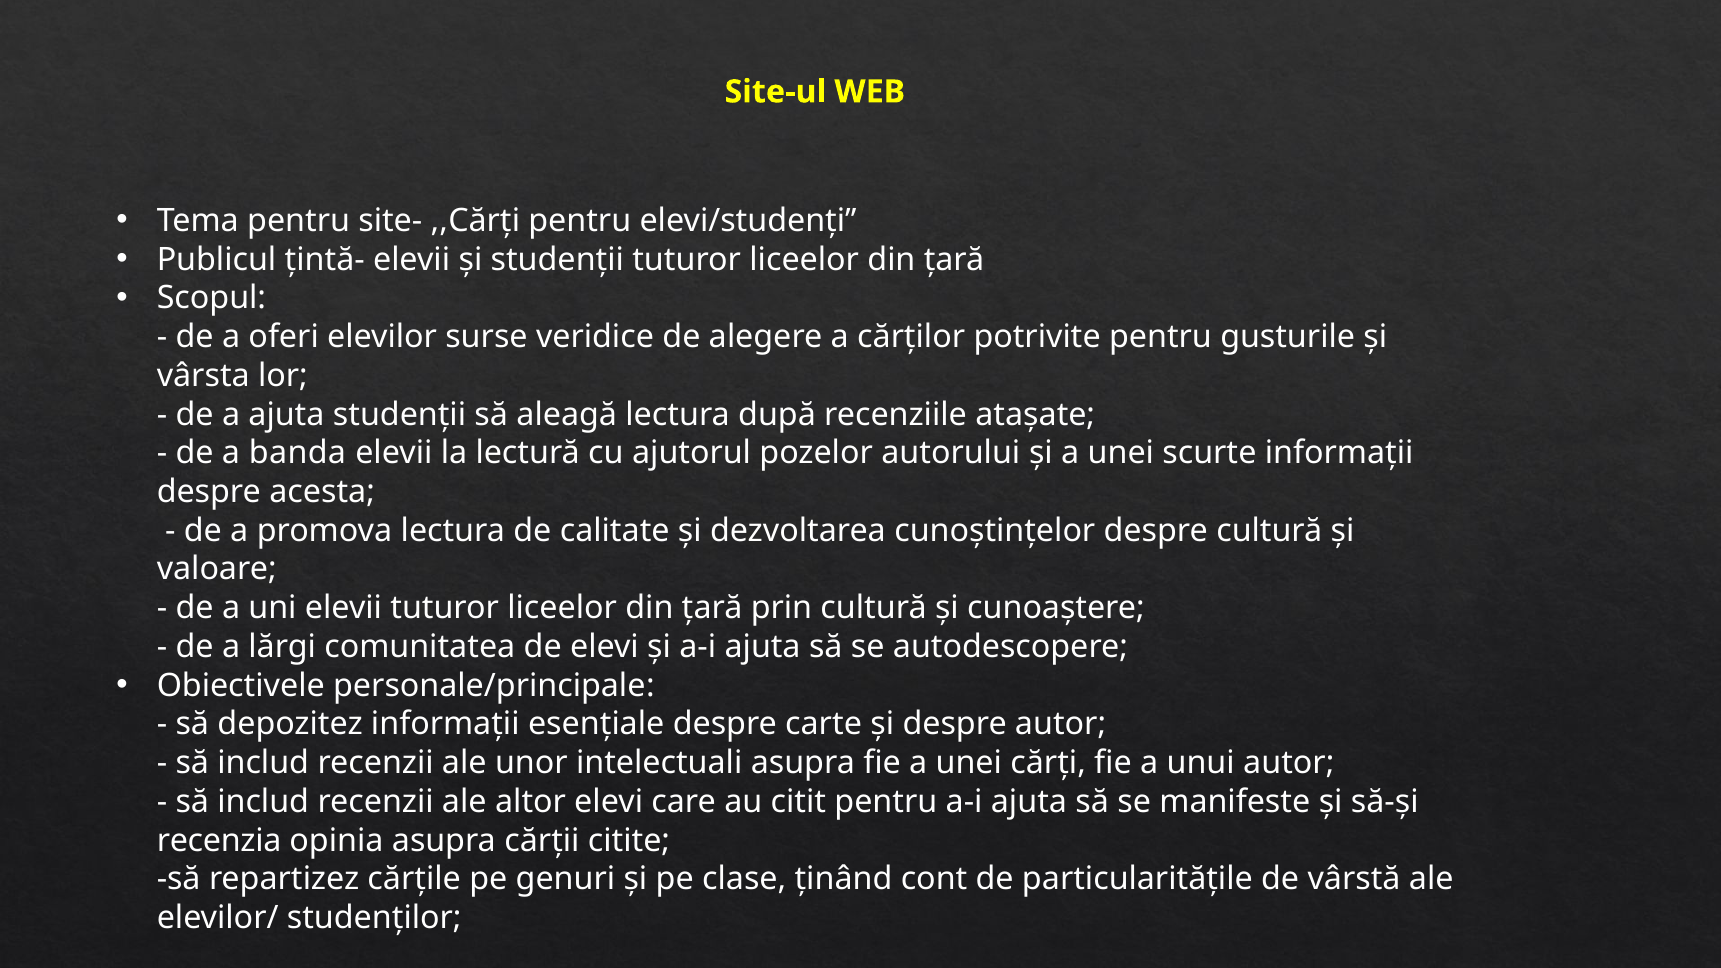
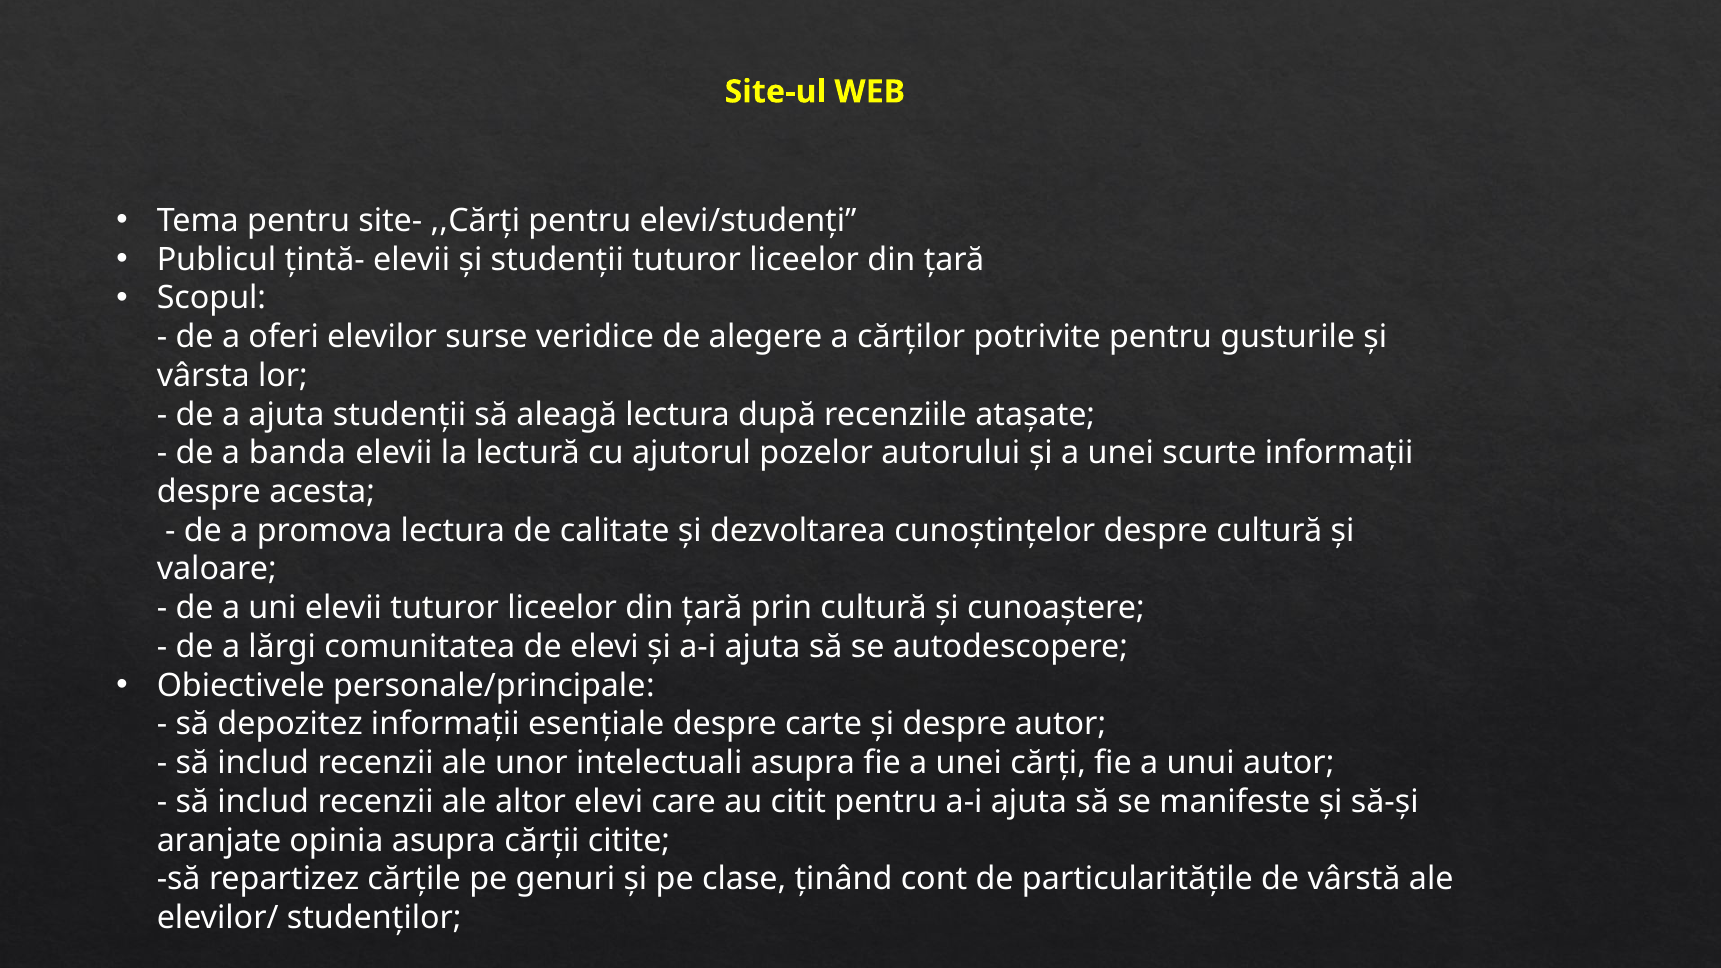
recenzia: recenzia -> aranjate (219, 840)
